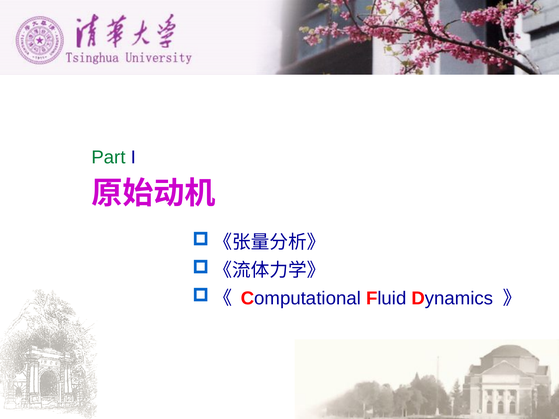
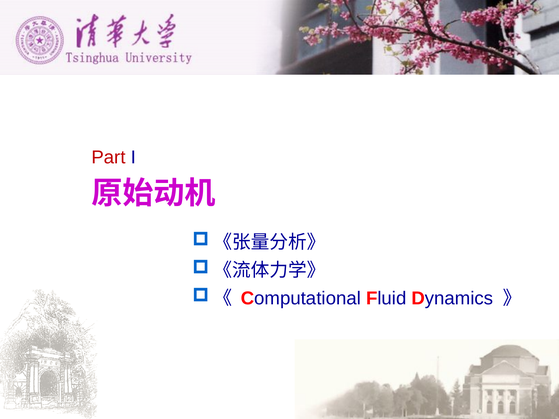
Part colour: green -> red (108, 157)
